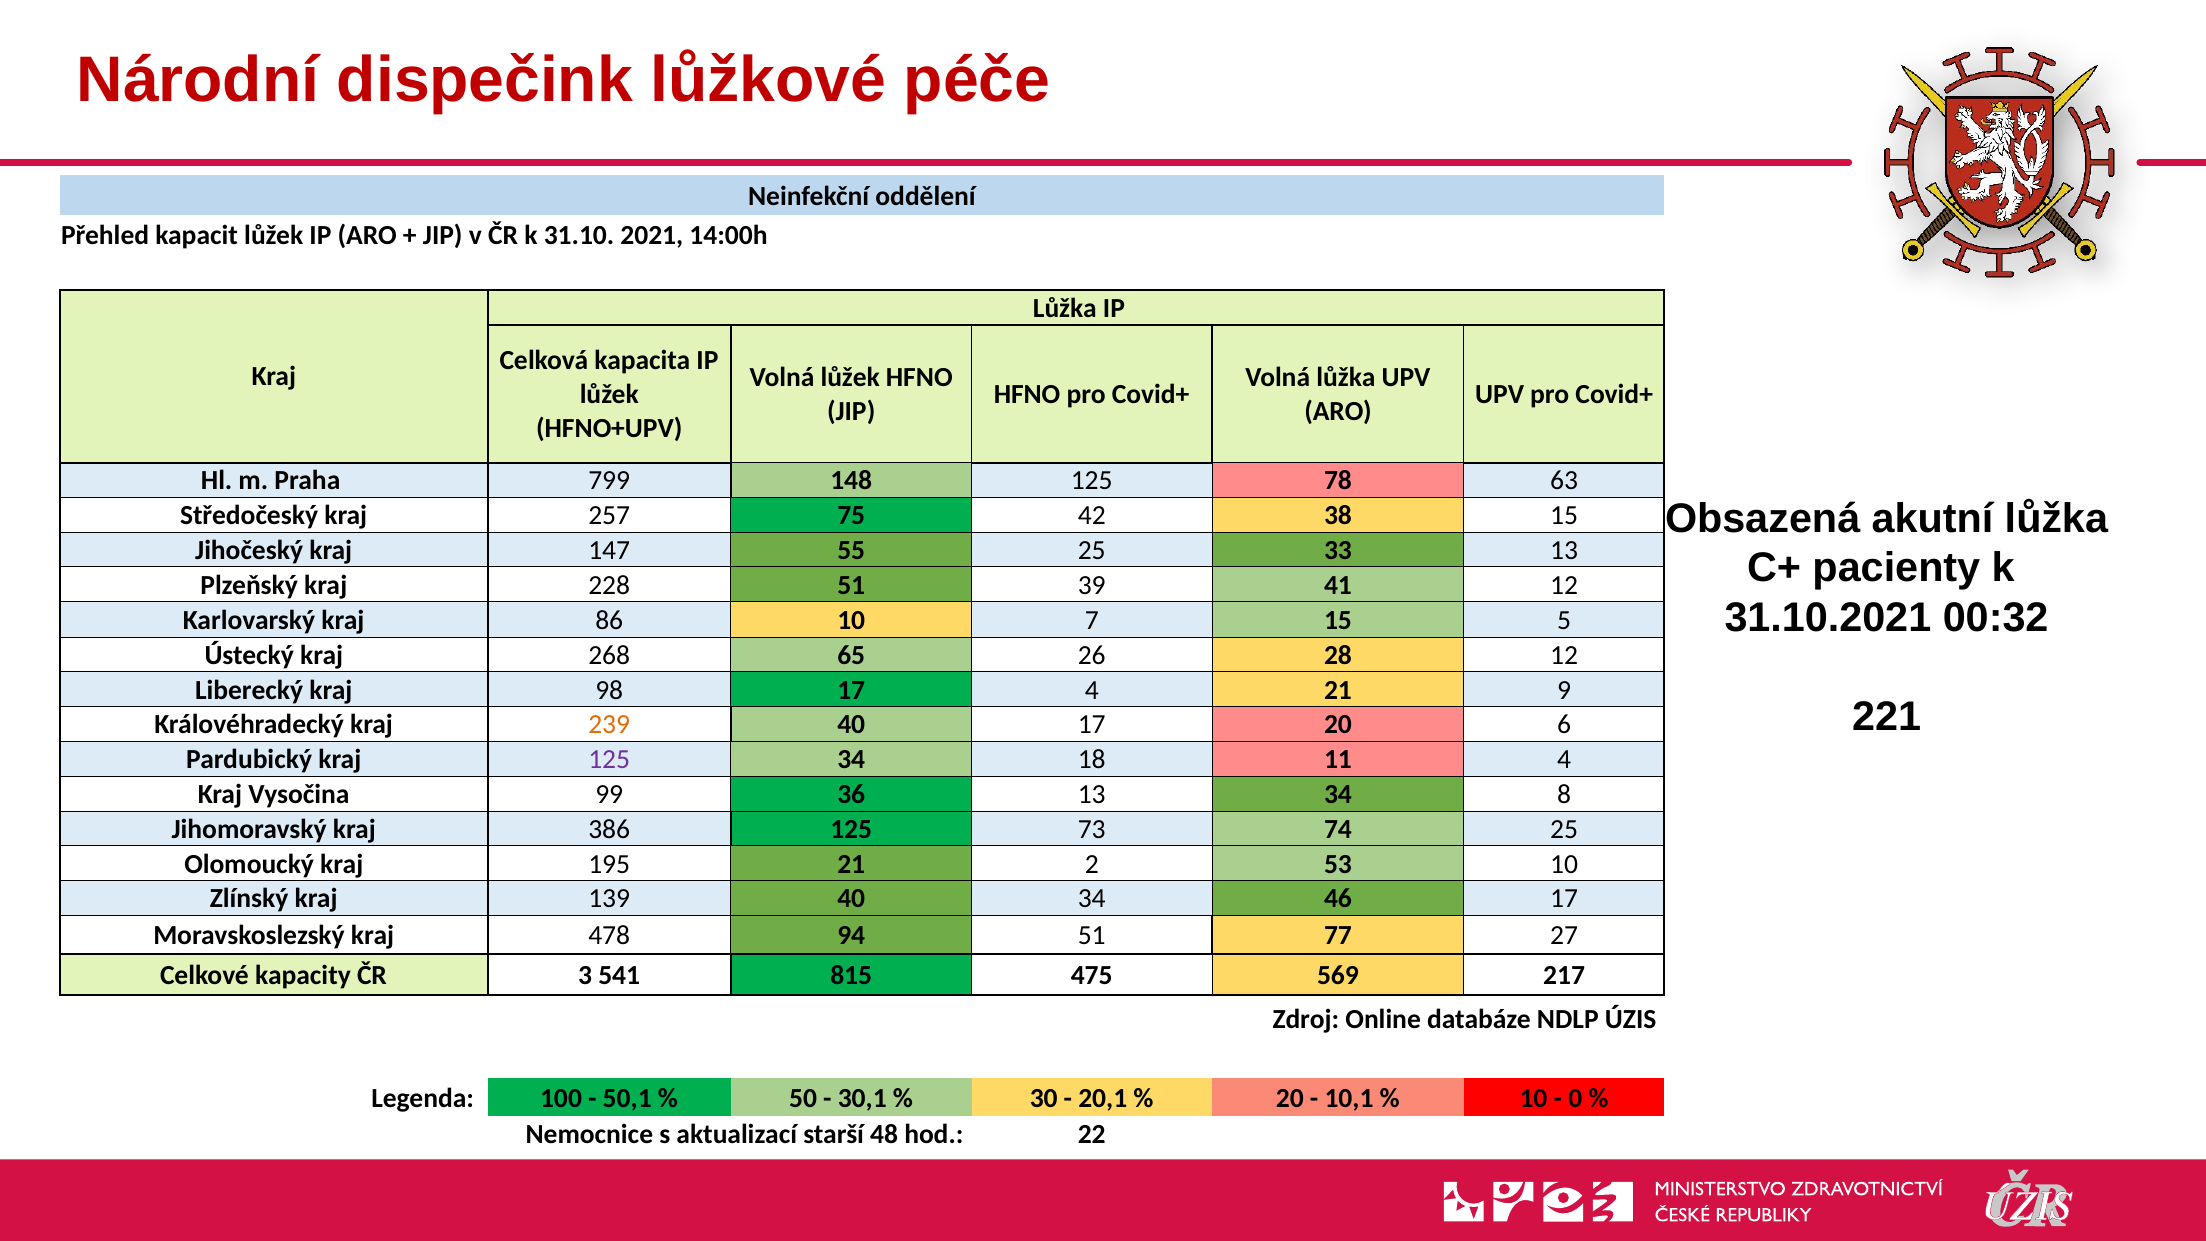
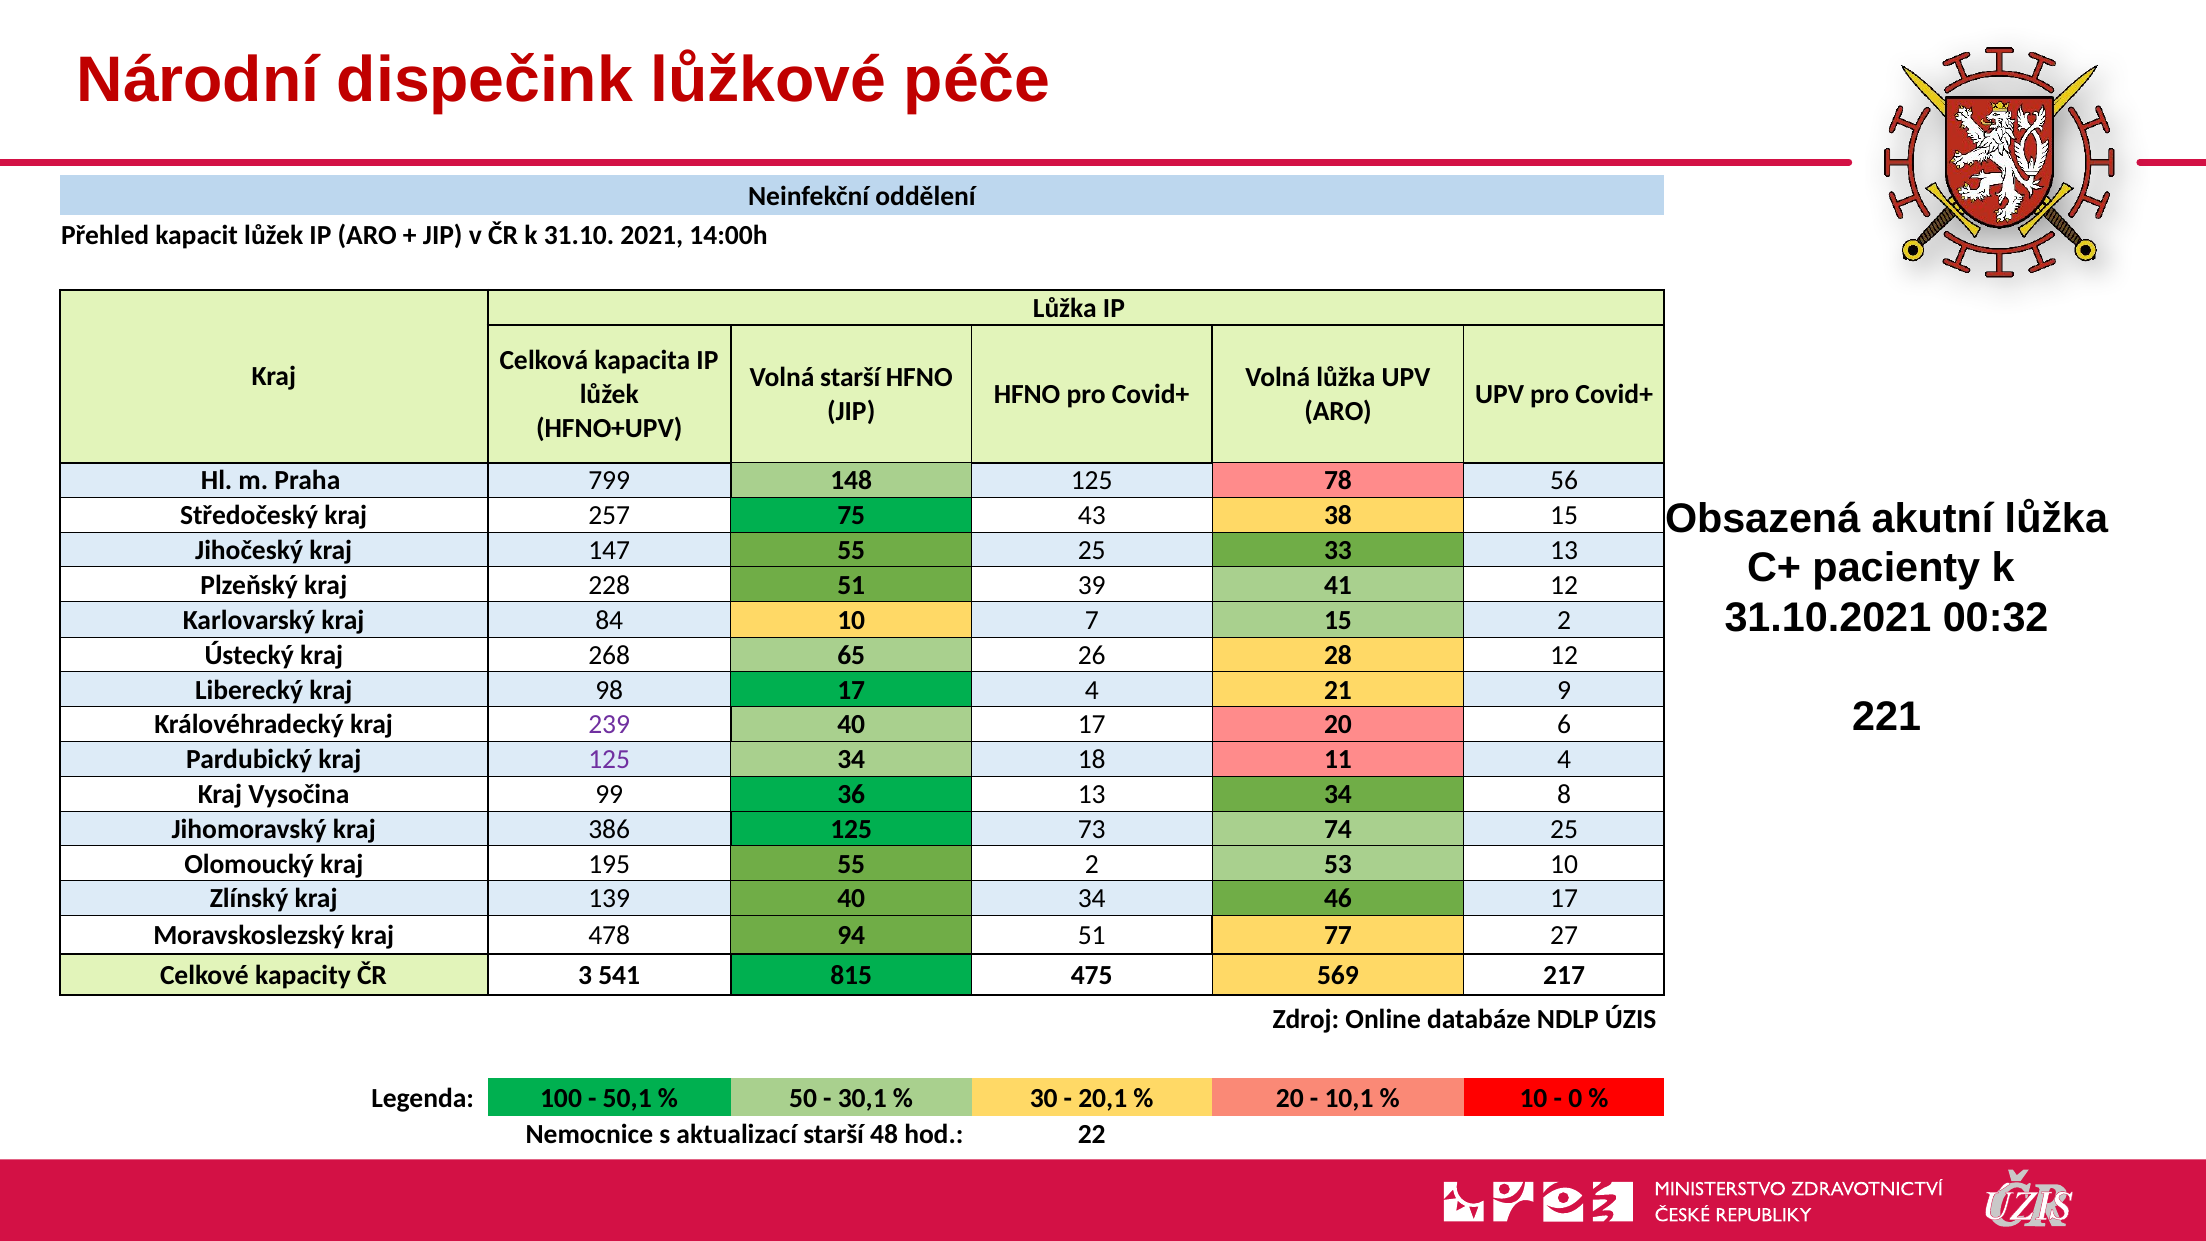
Volná lůžek: lůžek -> starší (850, 378)
63: 63 -> 56 (1564, 481)
42: 42 -> 43 (1092, 515)
86: 86 -> 84 (609, 620)
15 5: 5 -> 2 (1564, 620)
239 colour: orange -> purple (609, 725)
195 21: 21 -> 55 (851, 864)
